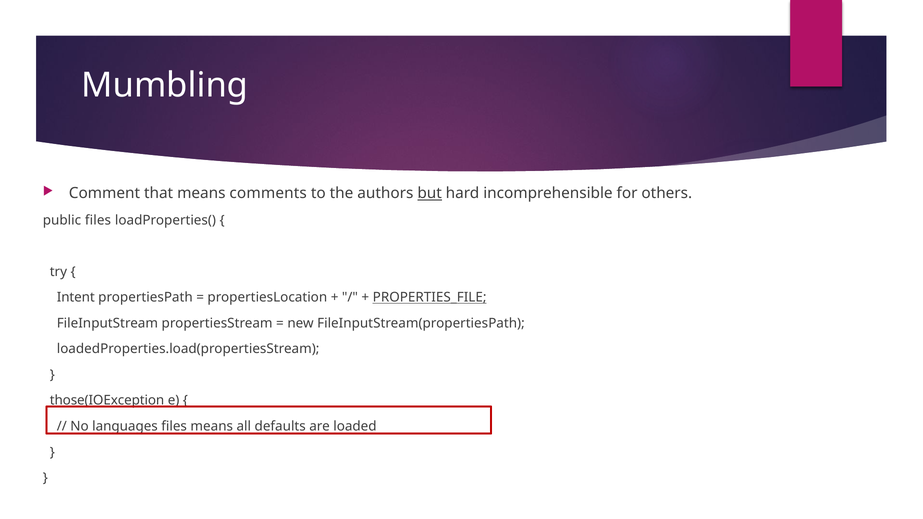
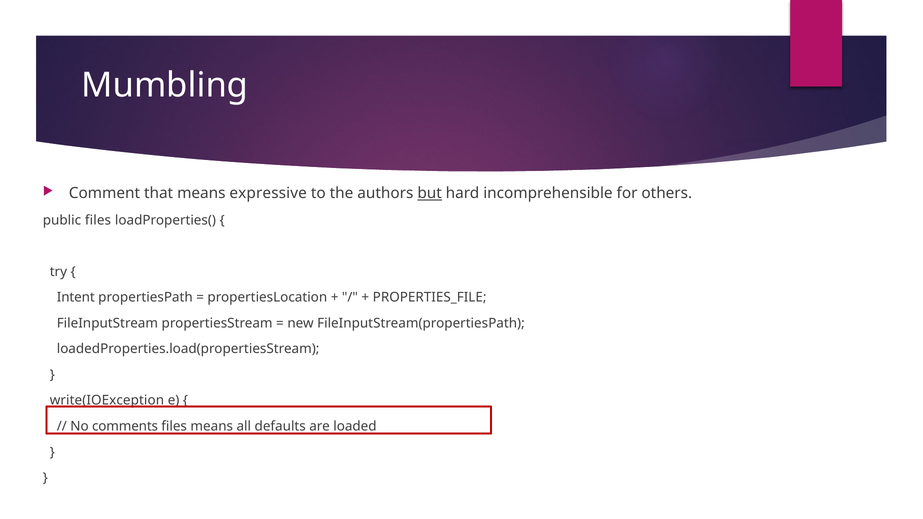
comments: comments -> expressive (268, 193)
PROPERTIES_FILE underline: present -> none (430, 298)
those(IOException: those(IOException -> write(IOException (107, 401)
languages: languages -> comments (125, 426)
